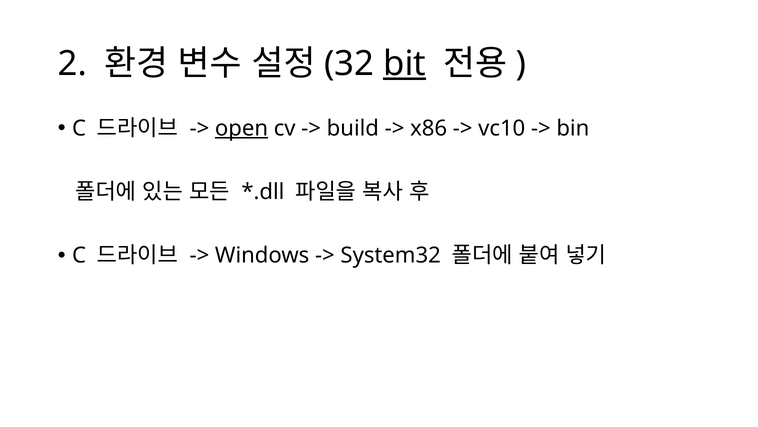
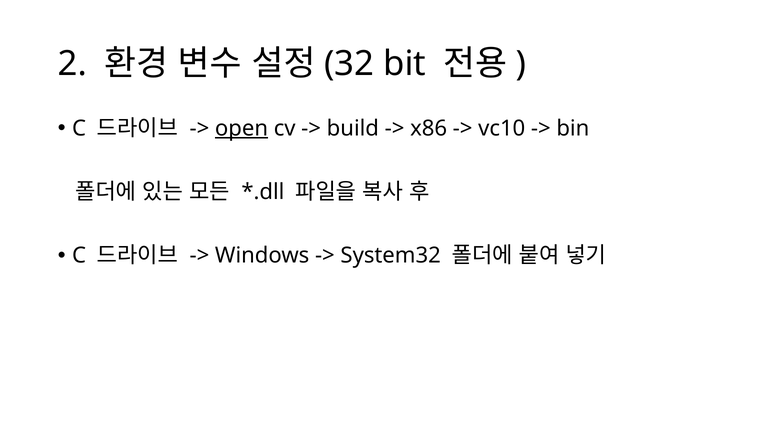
bit underline: present -> none (405, 64)
